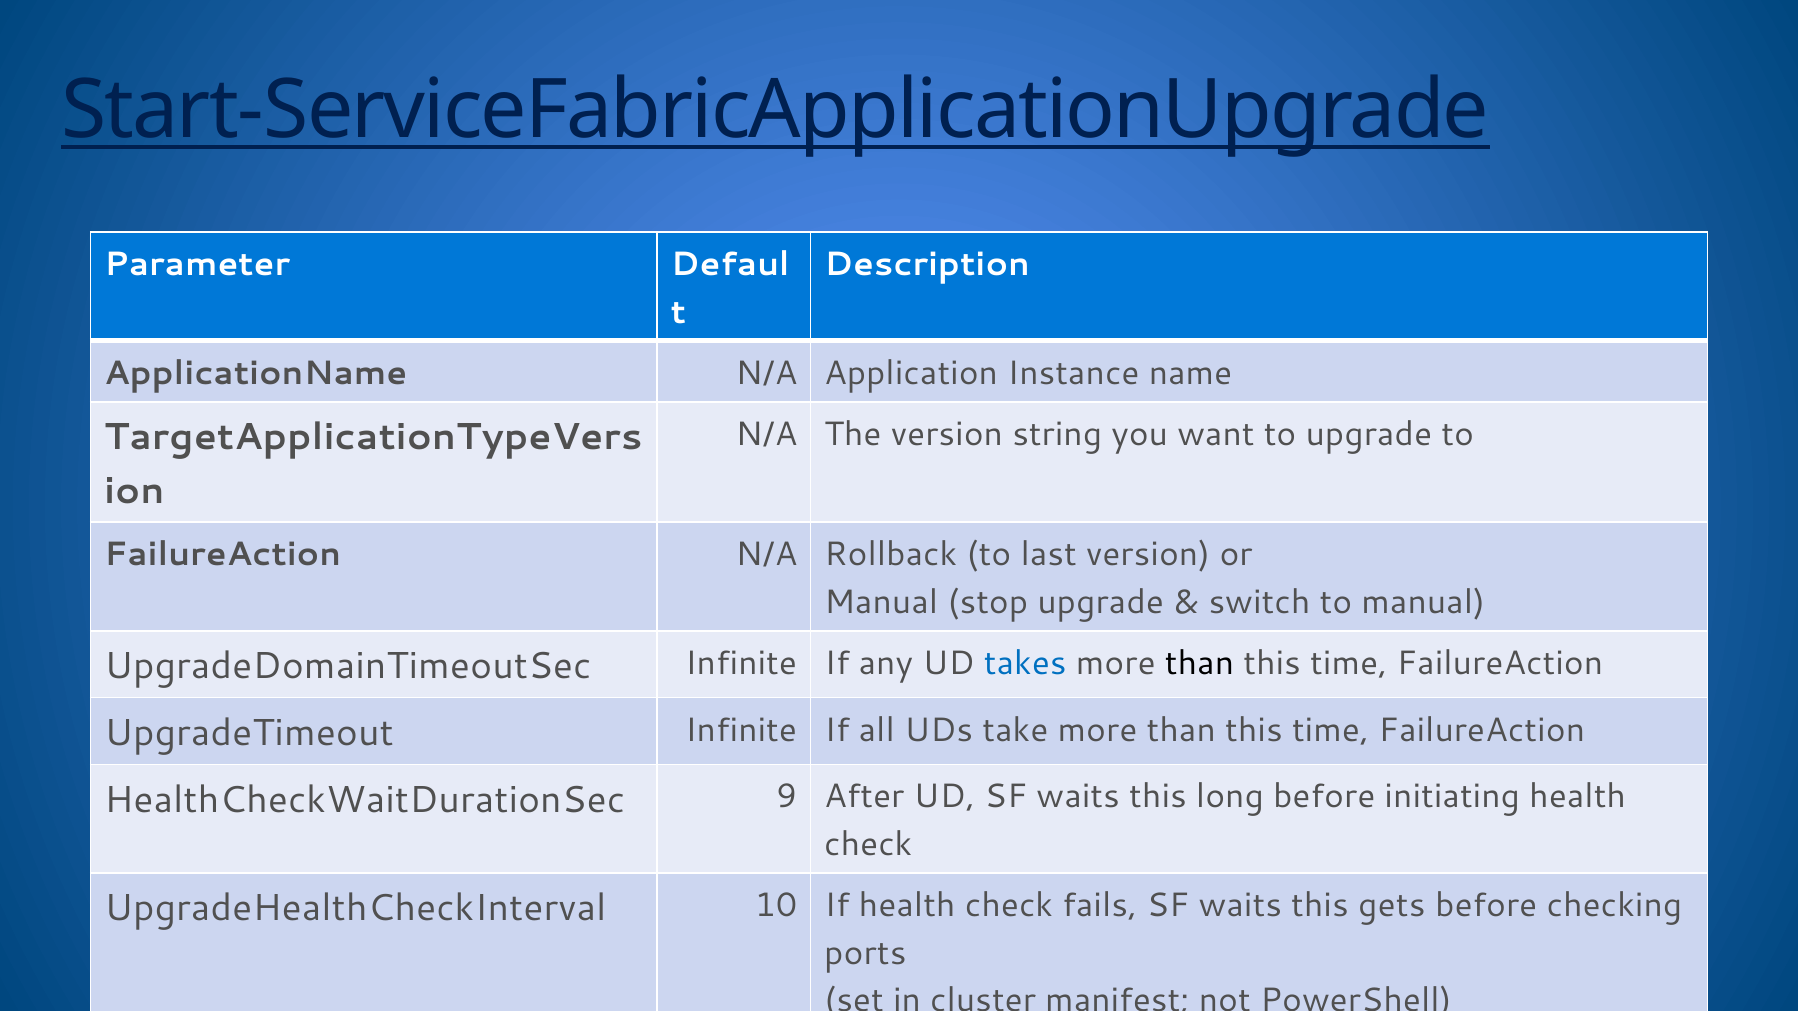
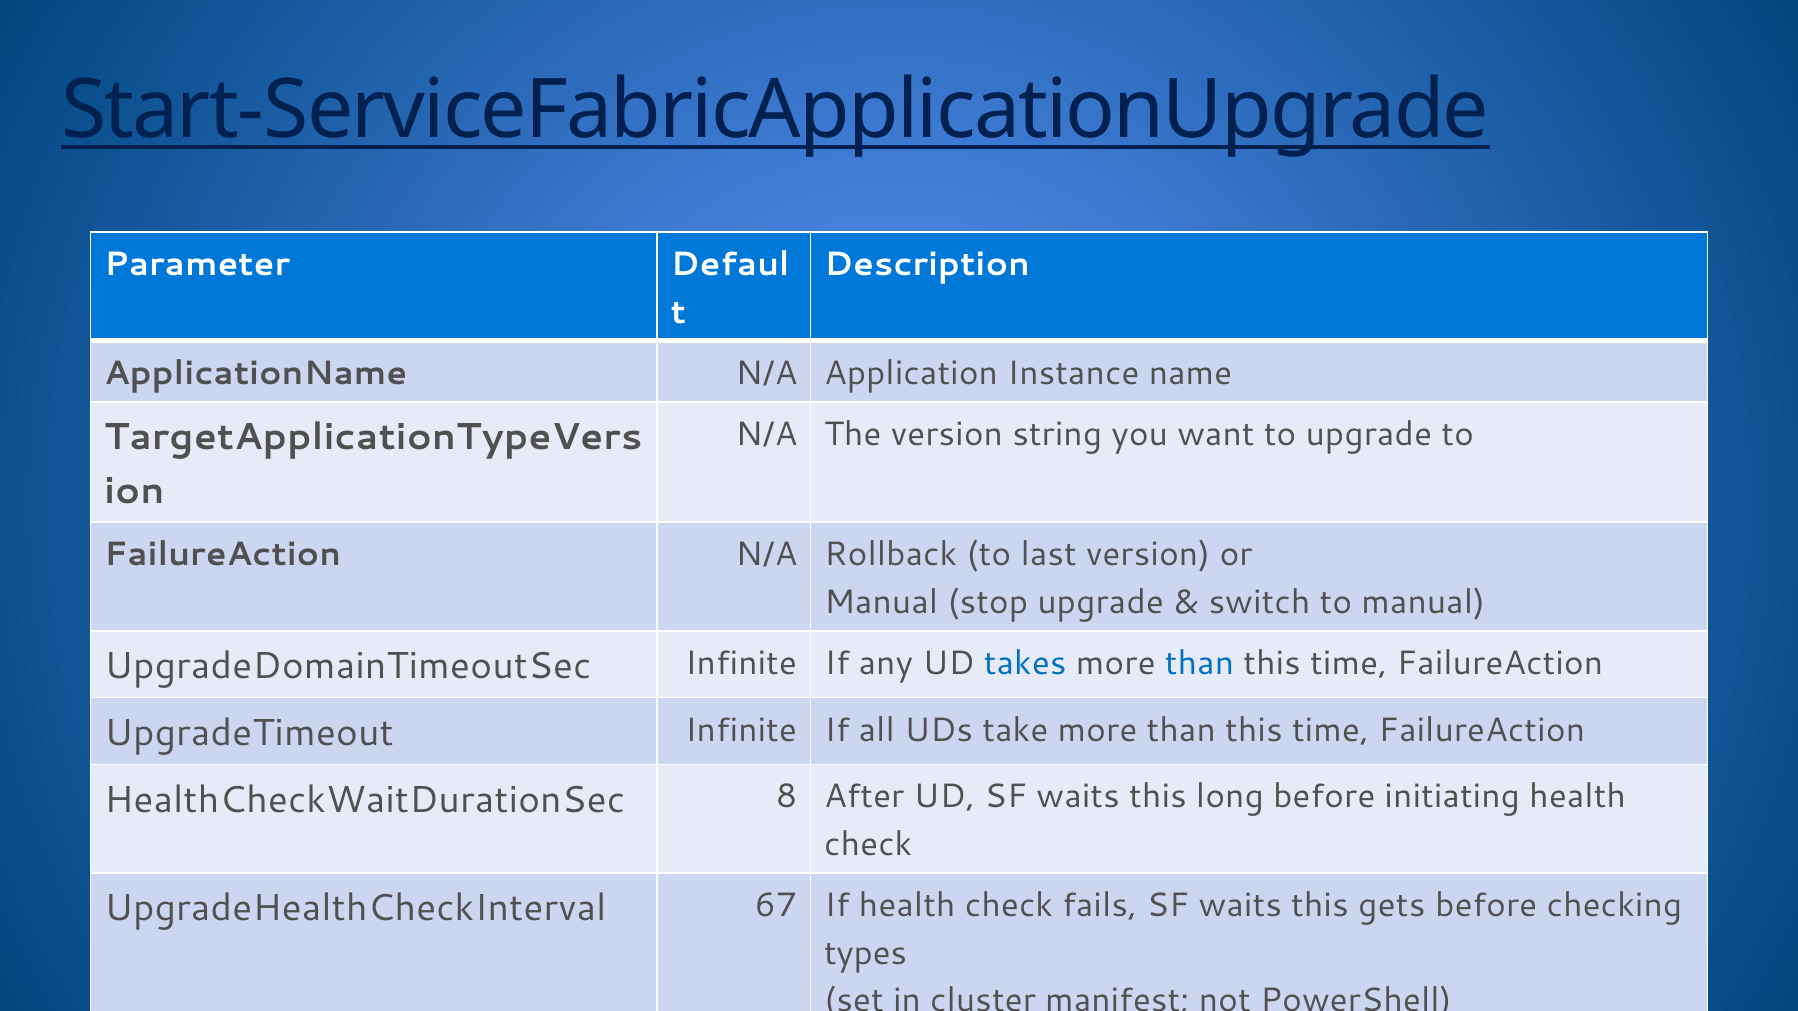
than colour: black -> blue (1200, 663)
9: 9 -> 8 (787, 797)
10: 10 -> 67 (776, 906)
ports: ports -> types (866, 954)
